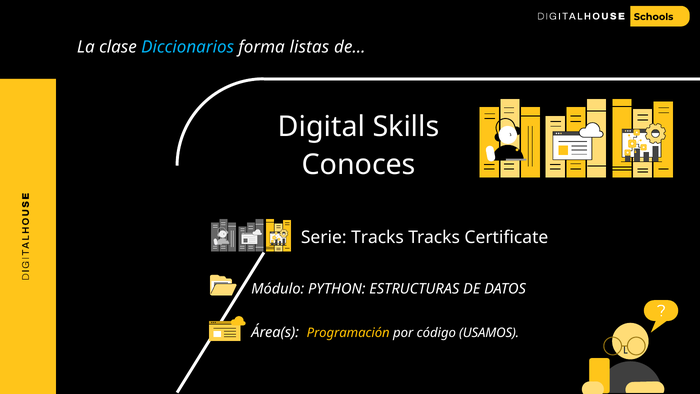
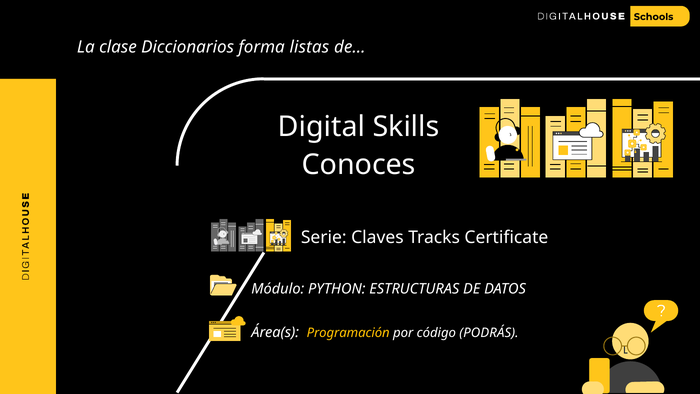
Diccionarios colour: light blue -> white (188, 47)
Serie Tracks: Tracks -> Claves (377, 238)
USAMOS: USAMOS -> PODRÁS (489, 333)
